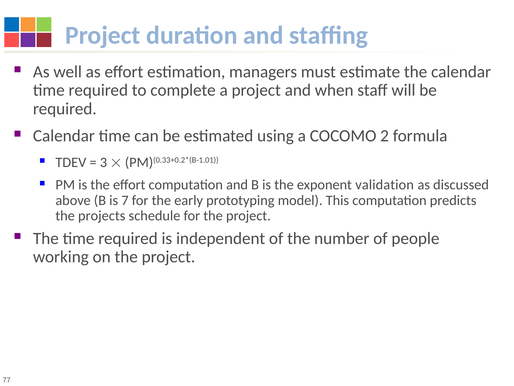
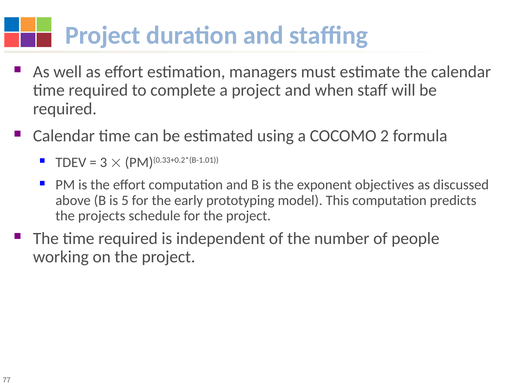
validation: validation -> objectives (385, 185)
7: 7 -> 5 (125, 200)
